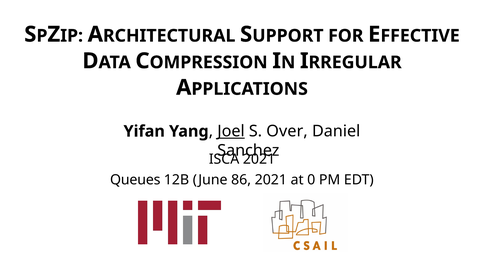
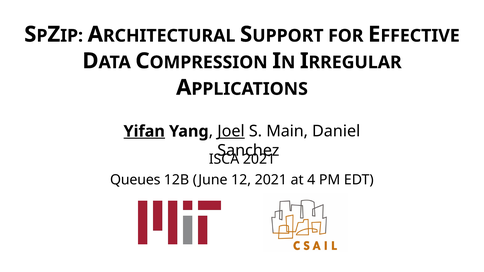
Yifan underline: none -> present (144, 131)
Over: Over -> Main (287, 131)
86: 86 -> 12 (241, 180)
0: 0 -> 4 (311, 180)
